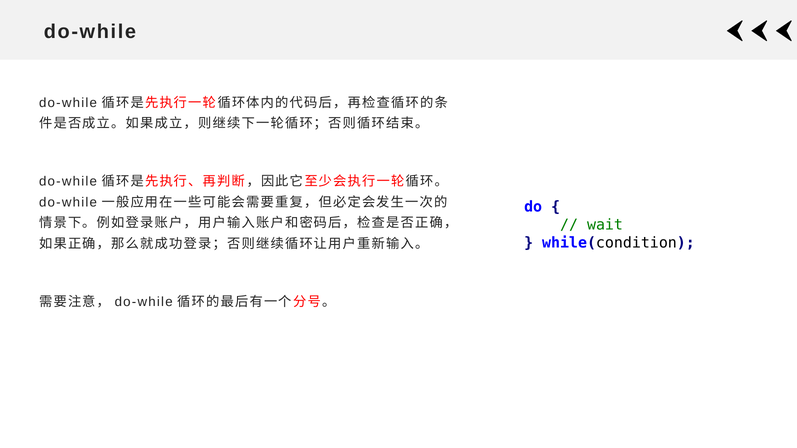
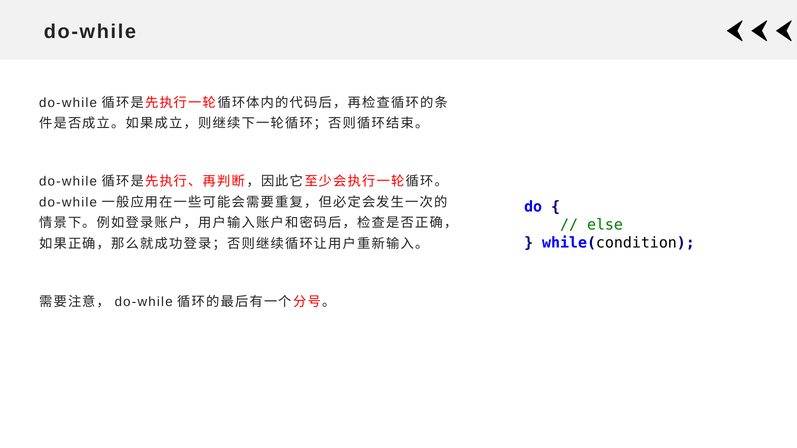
wait: wait -> else (605, 225)
